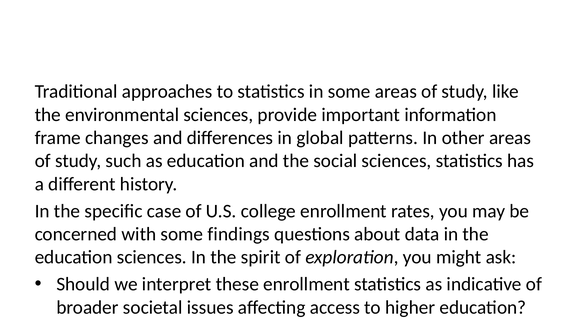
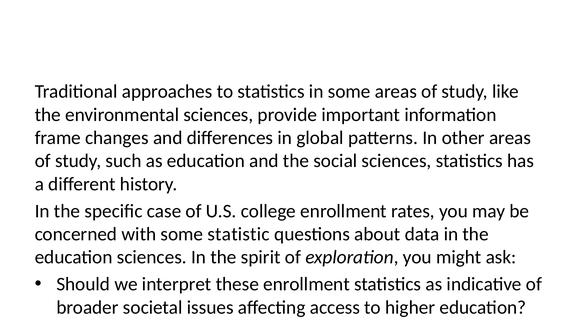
findings: findings -> statistic (239, 234)
